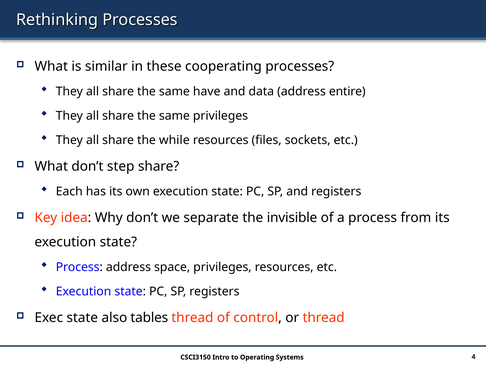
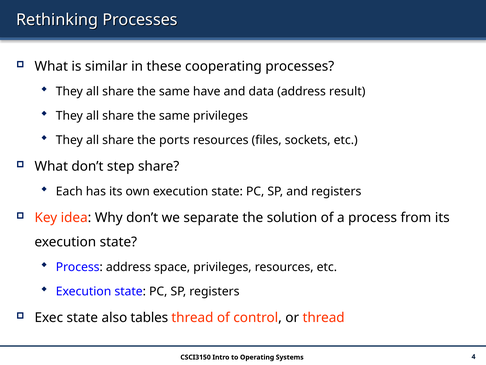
entire: entire -> result (347, 91)
while: while -> ports (174, 140)
invisible: invisible -> solution (292, 217)
